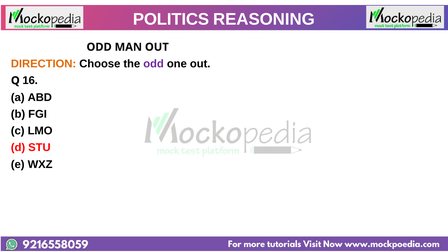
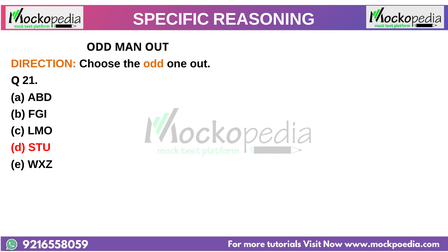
POLITICS: POLITICS -> SPECIFIC (171, 19)
odd colour: purple -> orange (154, 64)
16: 16 -> 21 (30, 81)
